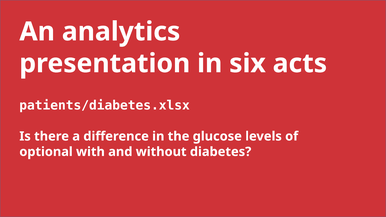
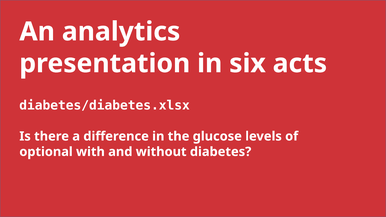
patients/diabetes.xlsx: patients/diabetes.xlsx -> diabetes/diabetes.xlsx (105, 105)
